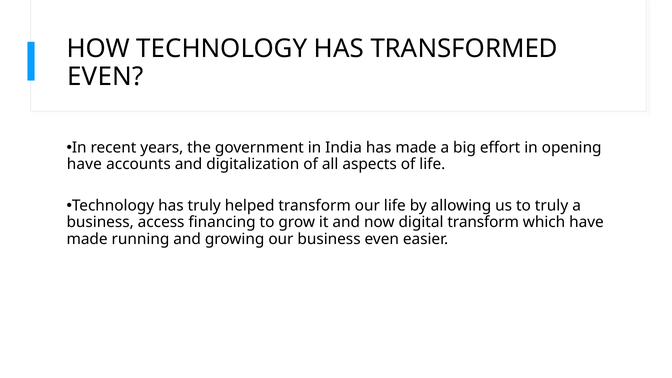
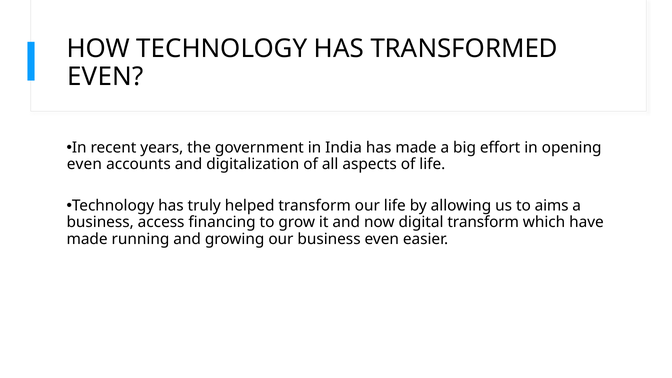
have: have -> even (84, 164)
to truly: truly -> aims (552, 206)
